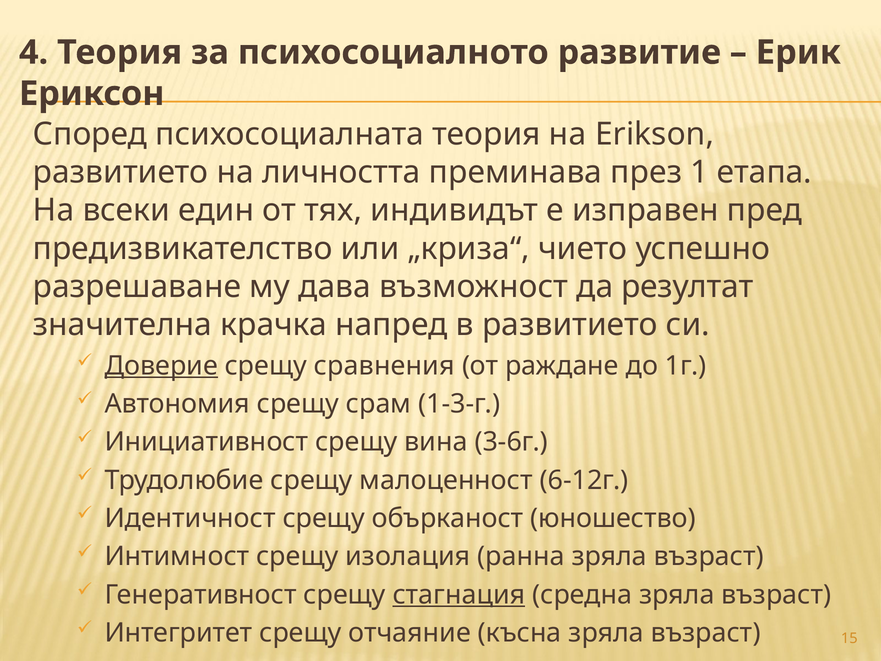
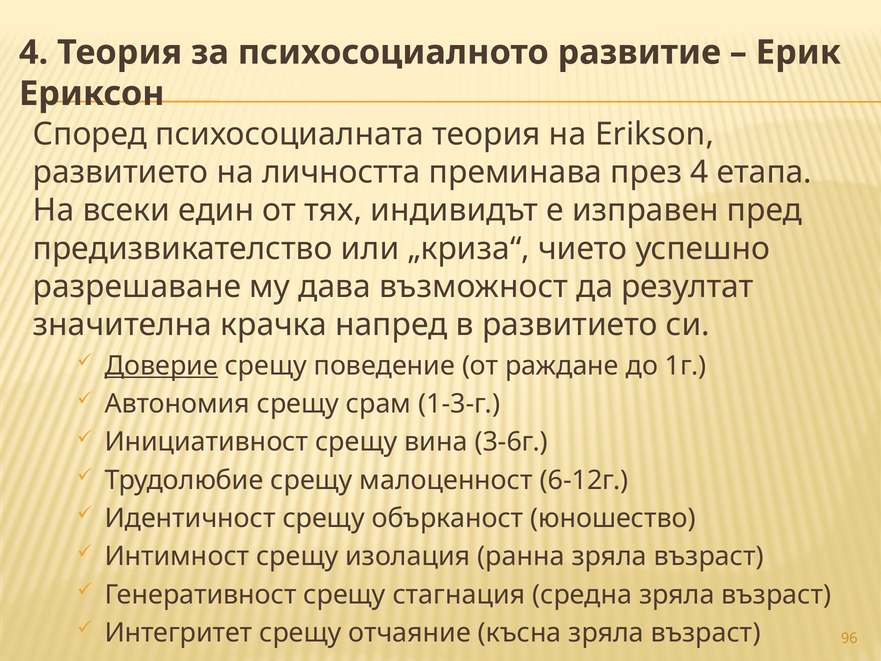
през 1: 1 -> 4 (700, 172)
сравнения: сравнения -> поведение (384, 366)
стагнация underline: present -> none (459, 594)
15: 15 -> 96 (849, 638)
